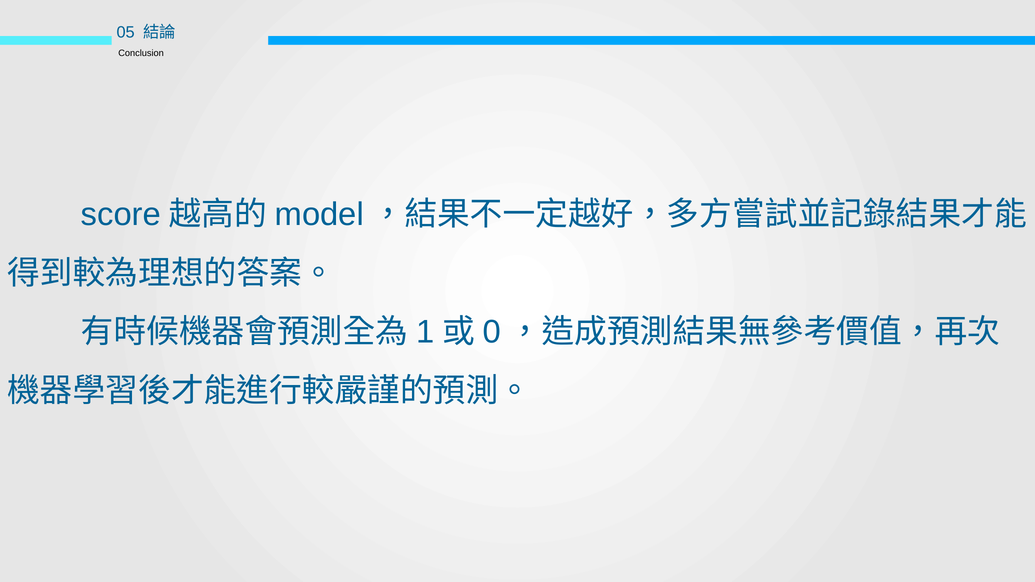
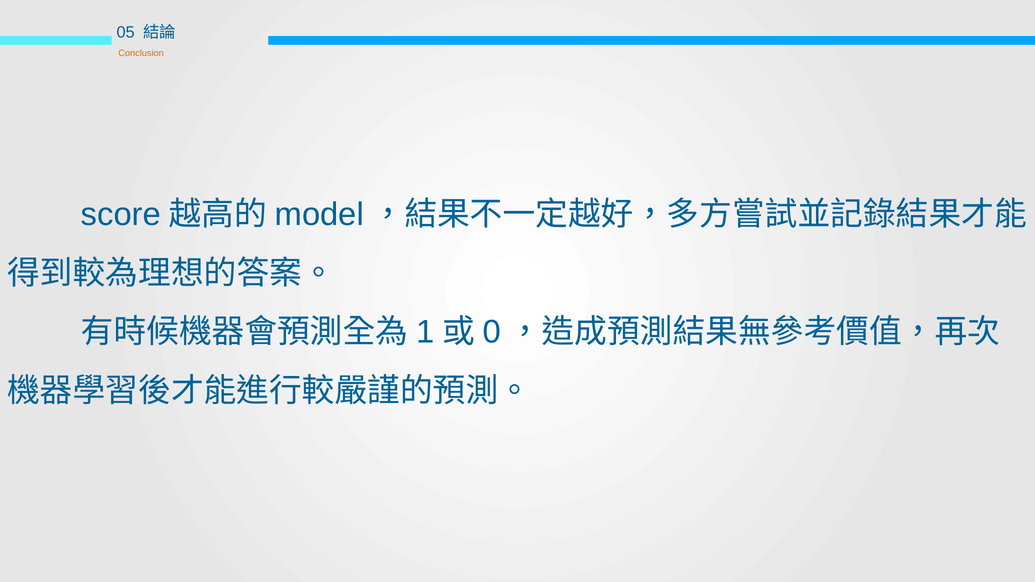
Conclusion colour: black -> orange (141, 53)
